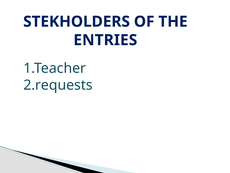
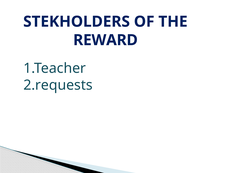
ENTRIES: ENTRIES -> REWARD (105, 40)
